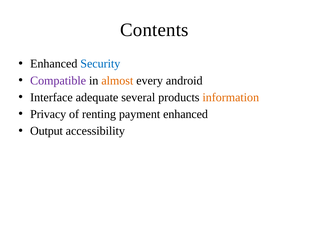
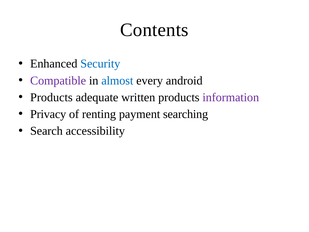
almost colour: orange -> blue (117, 80)
Interface: Interface -> Products (51, 97)
several: several -> written (138, 97)
information colour: orange -> purple (231, 97)
payment enhanced: enhanced -> searching (186, 114)
Output: Output -> Search (46, 131)
